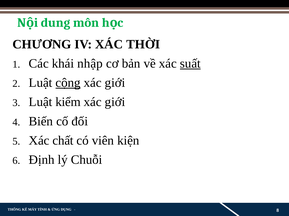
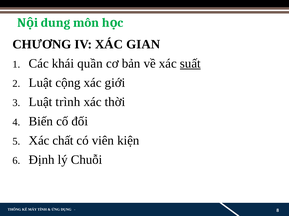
THỜI: THỜI -> GIAN (143, 44)
nhập: nhập -> quần (90, 64)
cộng underline: present -> none (68, 83)
kiểm: kiểm -> trình (68, 102)
giới: giới -> thời (115, 102)
